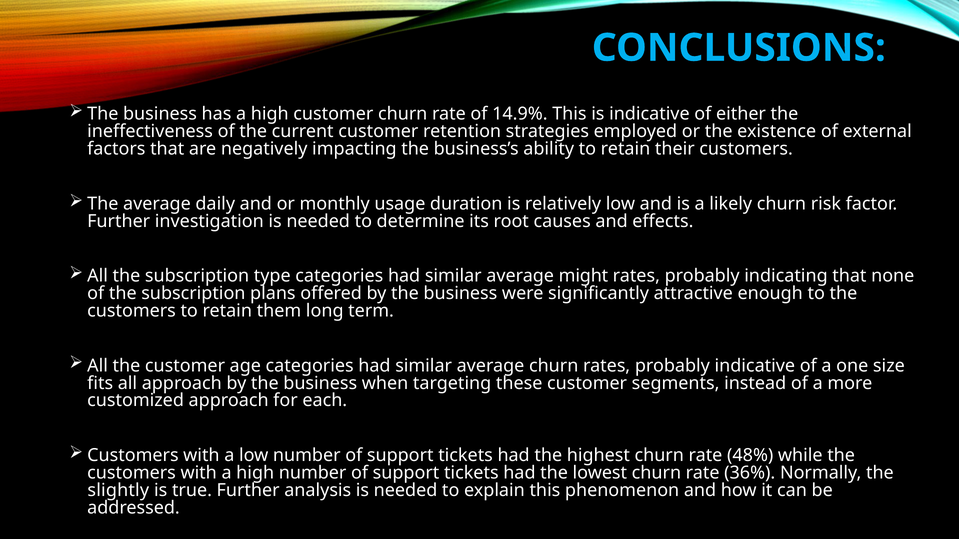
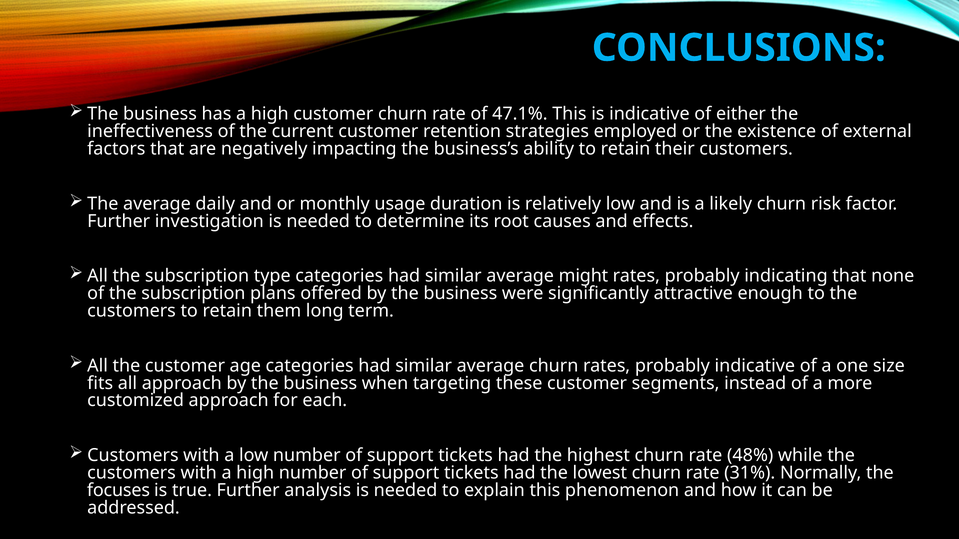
14.9%: 14.9% -> 47.1% (520, 114)
36%: 36% -> 31% (750, 473)
slightly: slightly -> focuses (118, 491)
